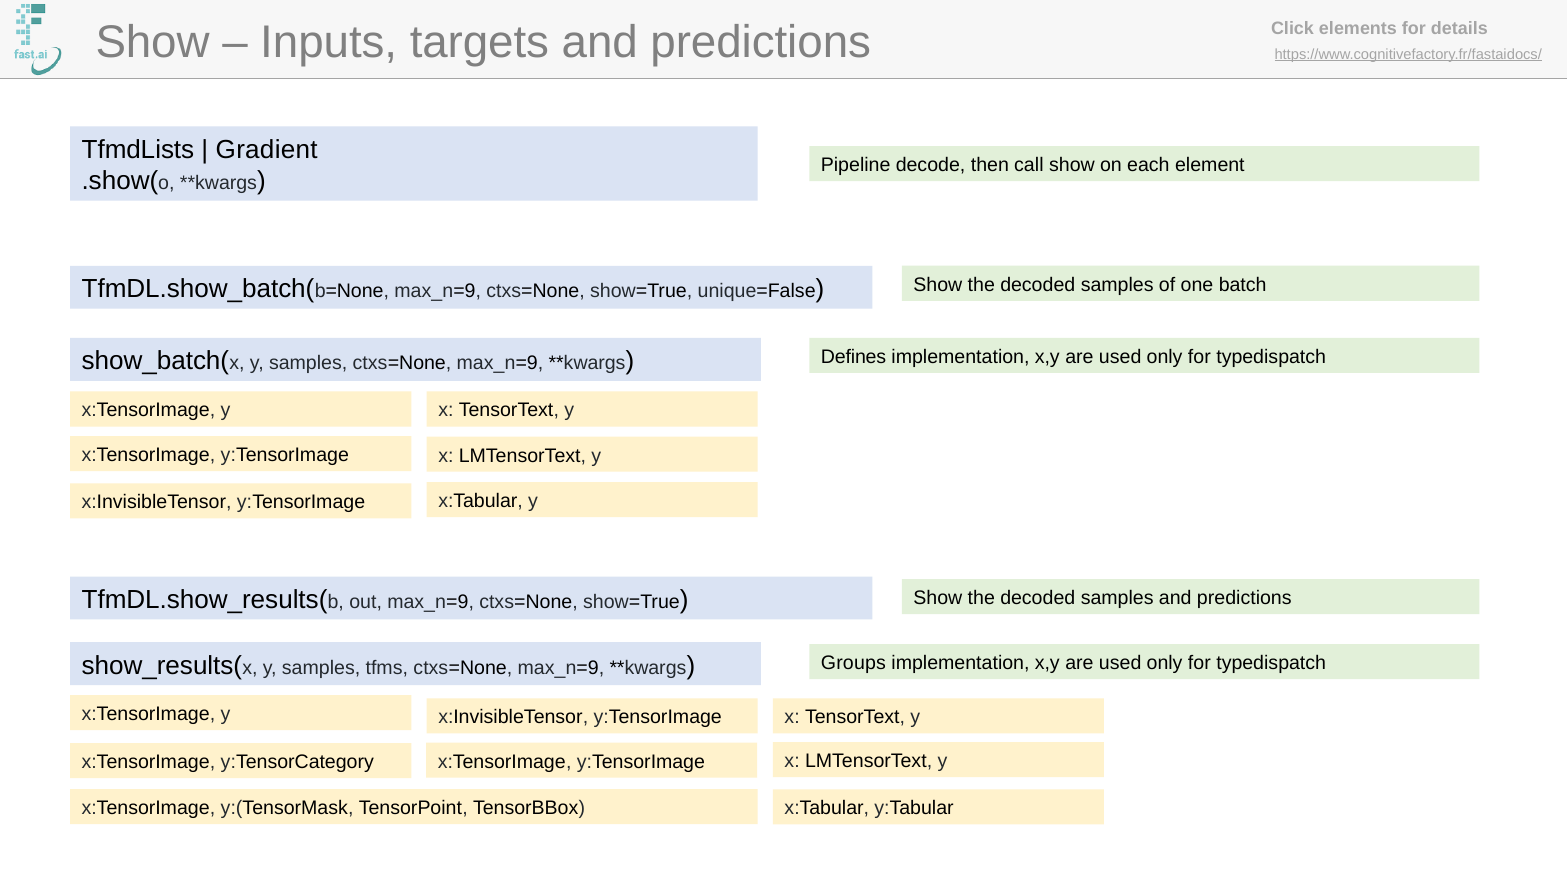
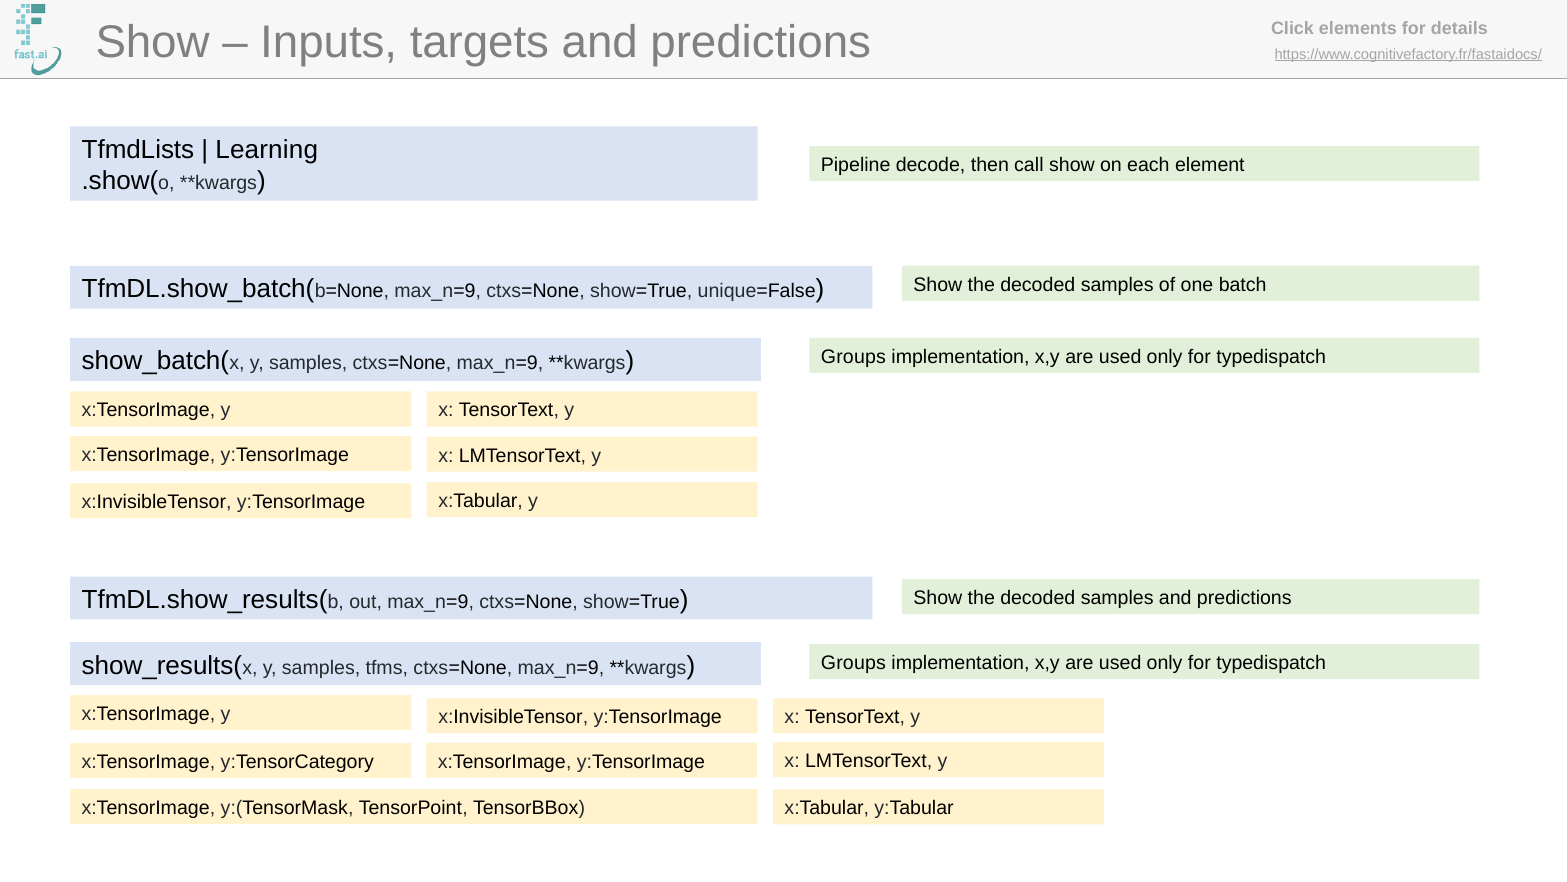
Gradient: Gradient -> Learning (267, 149)
Defines: Defines -> Groups (853, 357)
